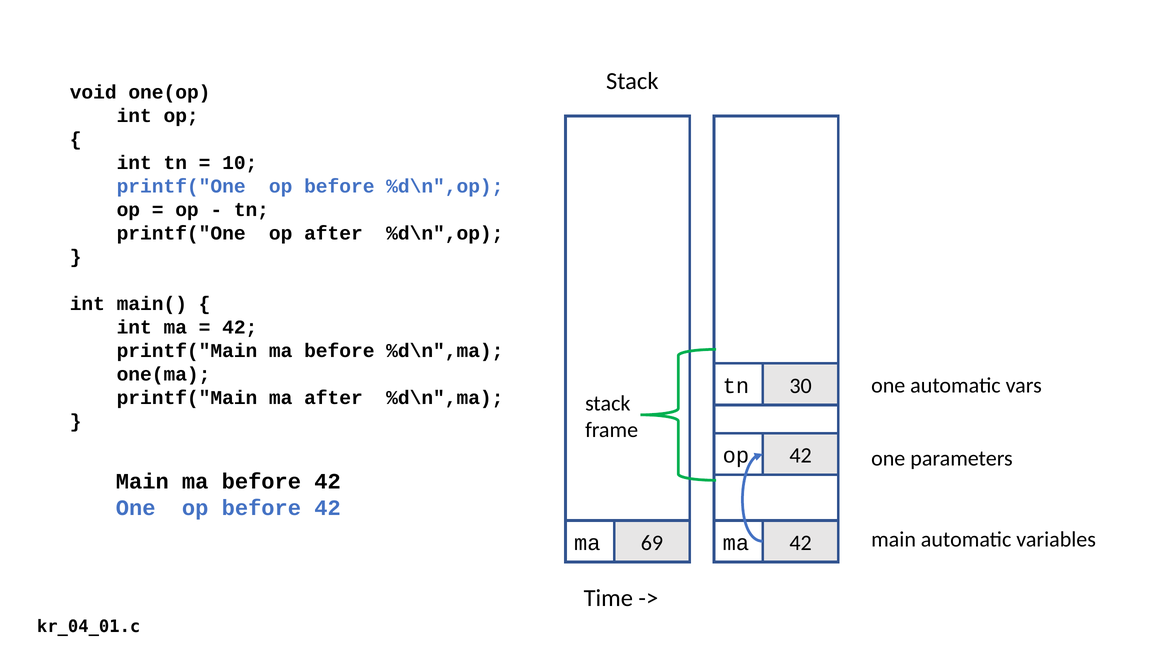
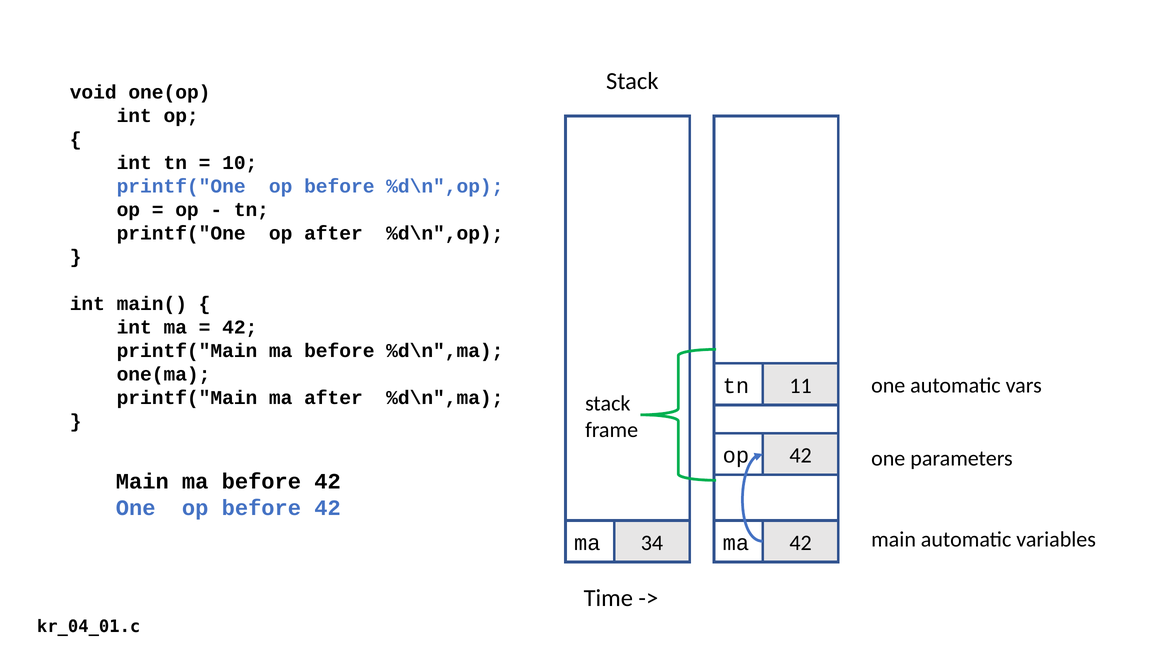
30: 30 -> 11 (801, 386)
69: 69 -> 34 (652, 543)
